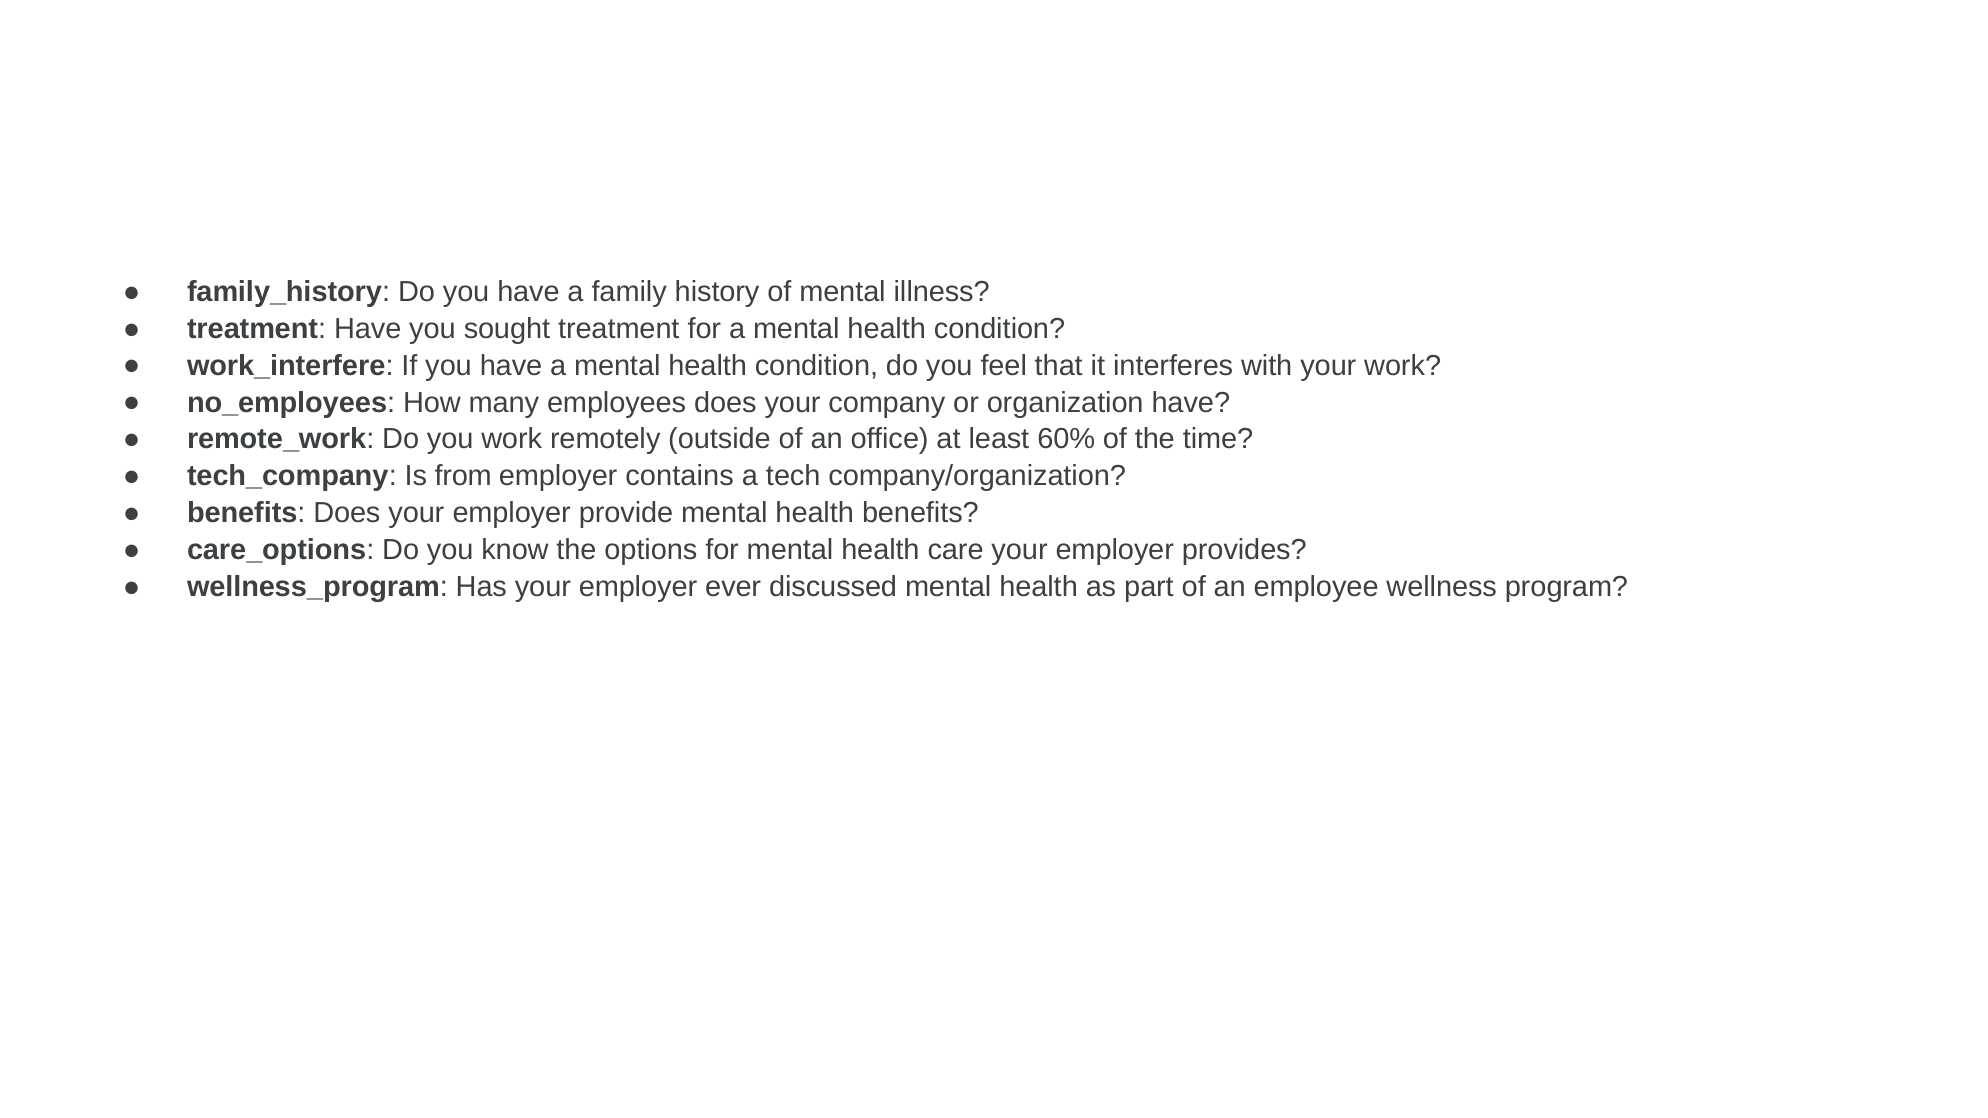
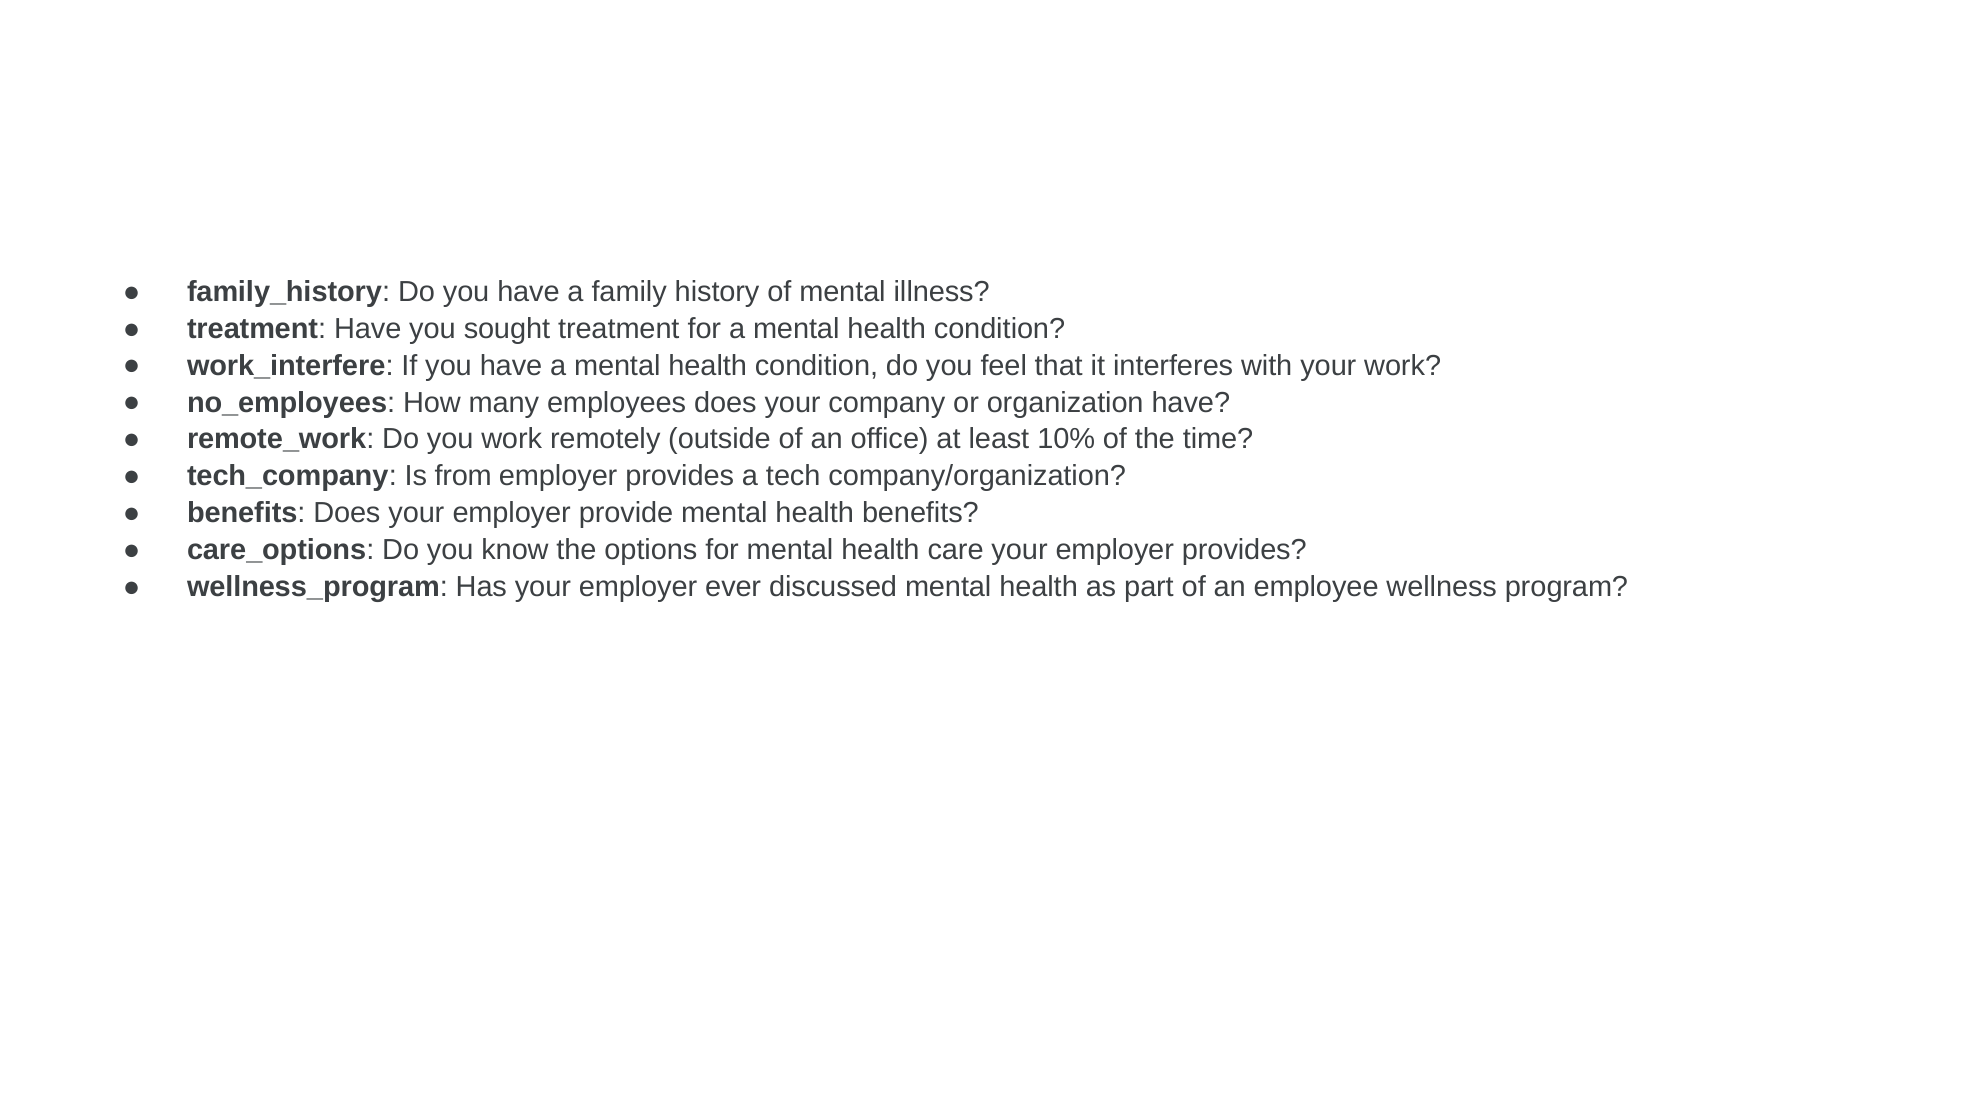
60%: 60% -> 10% (1066, 440)
contains: contains -> provides (680, 476)
